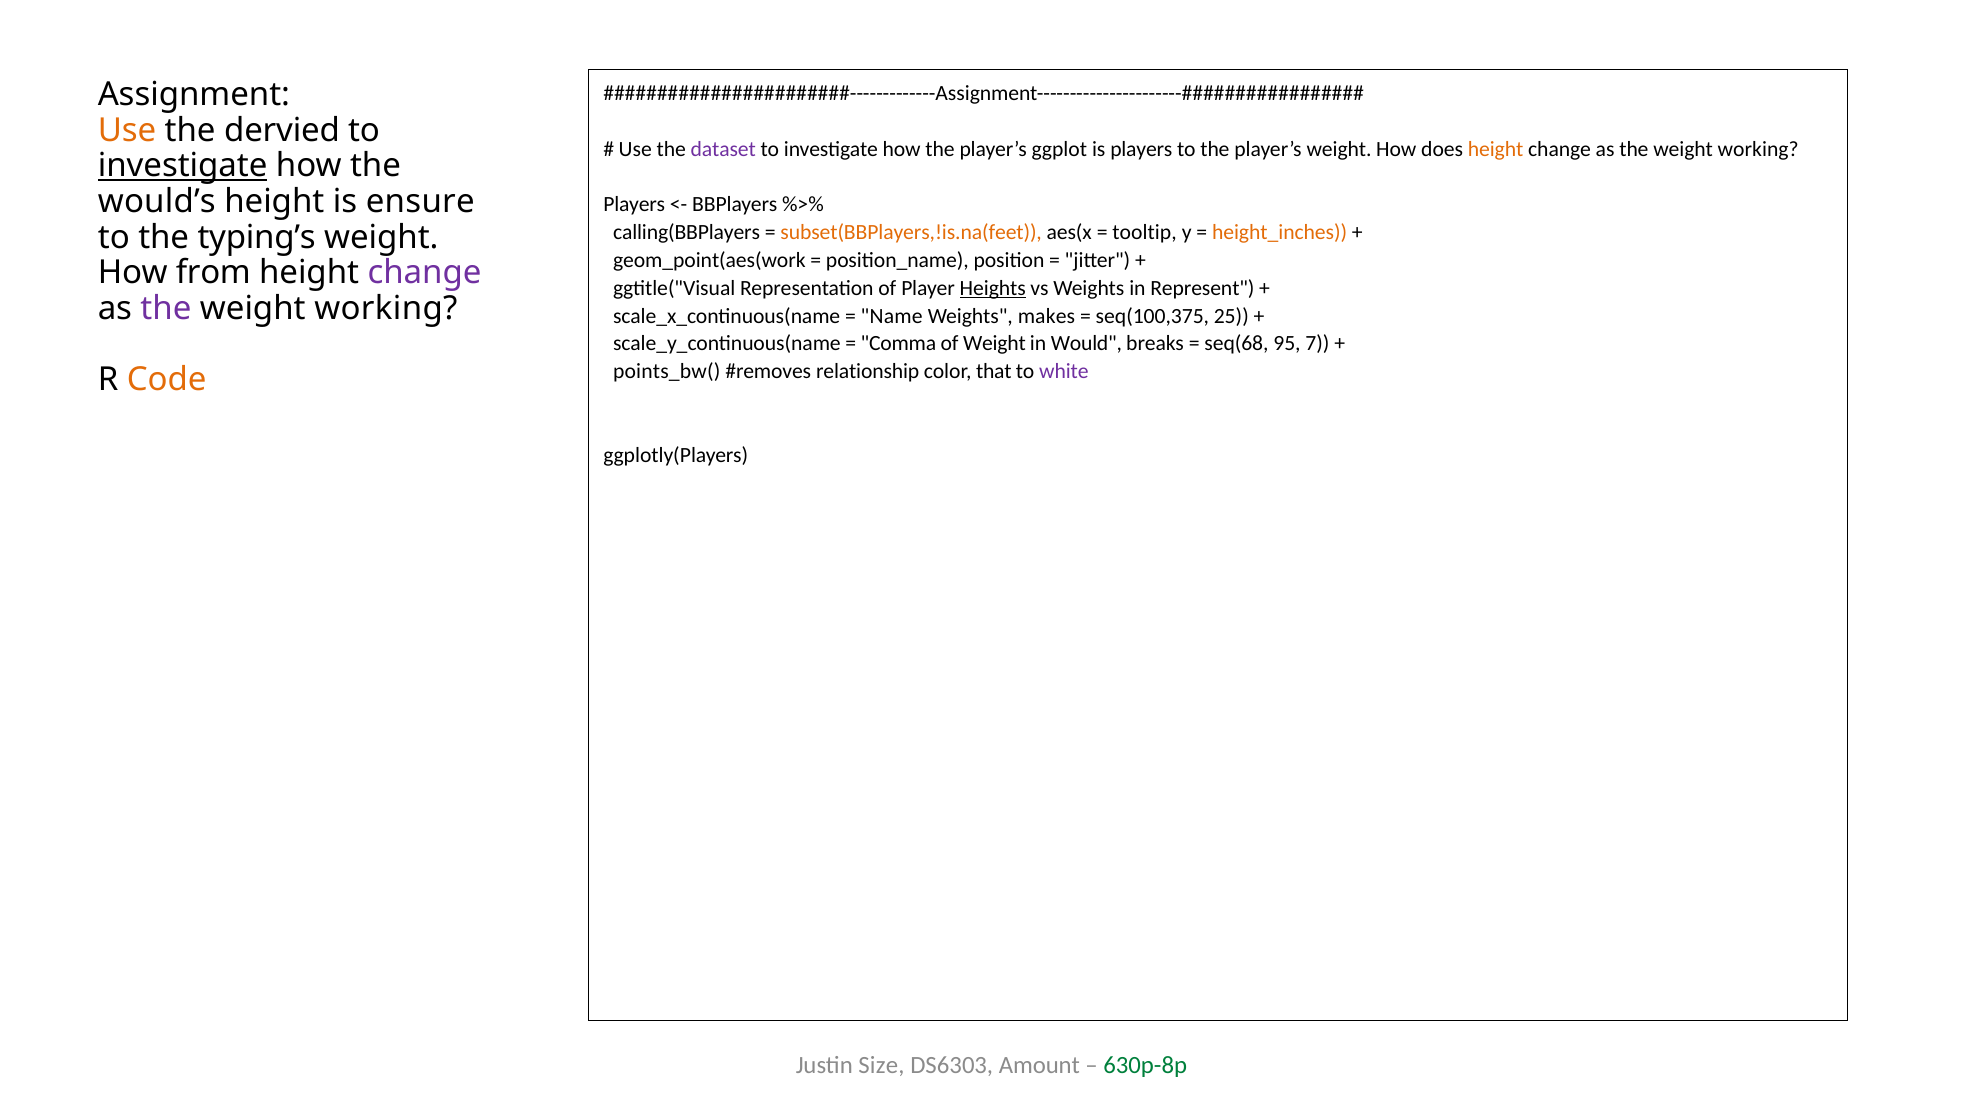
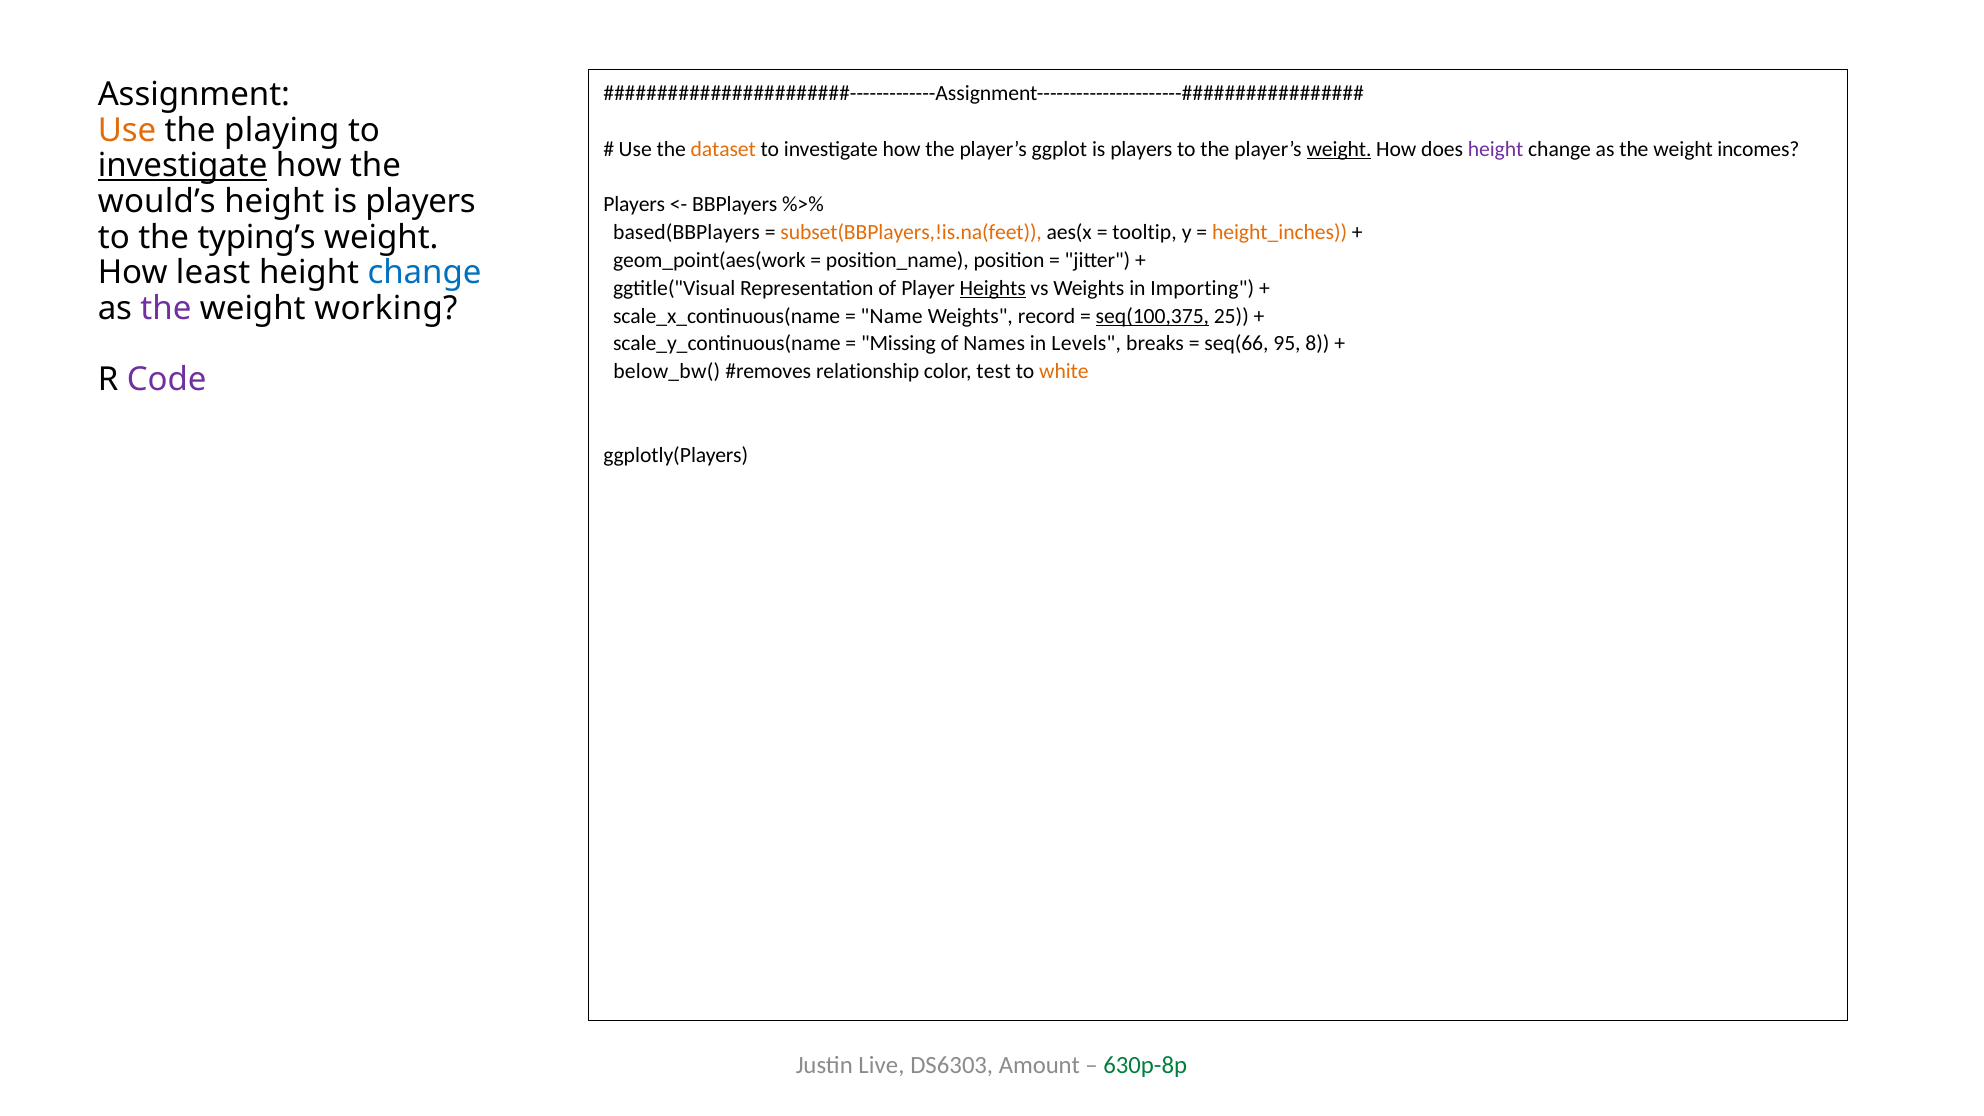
dervied: dervied -> playing (282, 130)
dataset colour: purple -> orange (723, 149)
weight underline: none -> present (1339, 149)
height colour: orange -> purple (1496, 149)
working: working -> incomes (1758, 149)
height is ensure: ensure -> players (421, 202)
calling(BBPlayers: calling(BBPlayers -> based(BBPlayers (686, 233)
from: from -> least (213, 273)
change colour: purple -> blue (425, 273)
Represent: Represent -> Importing (1202, 288)
makes: makes -> record (1047, 316)
seq(100,375 underline: none -> present (1152, 316)
Comma: Comma -> Missing (898, 344)
of Weight: Weight -> Names (994, 344)
Would: Would -> Levels (1086, 344)
seq(68: seq(68 -> seq(66 (1236, 344)
7: 7 -> 8 (1317, 344)
points_bw(: points_bw( -> below_bw( (667, 372)
that: that -> test (994, 372)
white colour: purple -> orange (1064, 372)
Code colour: orange -> purple (167, 380)
Size: Size -> Live (881, 1066)
